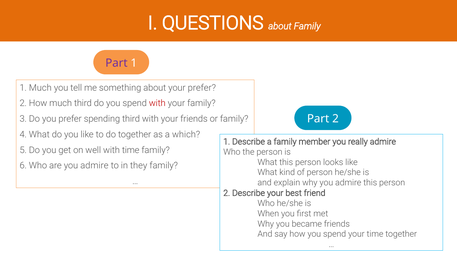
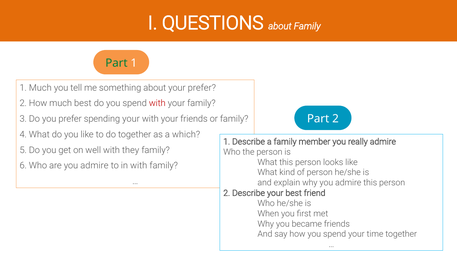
Part colour: purple -> green (116, 63)
much third: third -> best (83, 103)
spending third: third -> your (131, 119)
with time: time -> they (131, 150)
in they: they -> with (139, 166)
